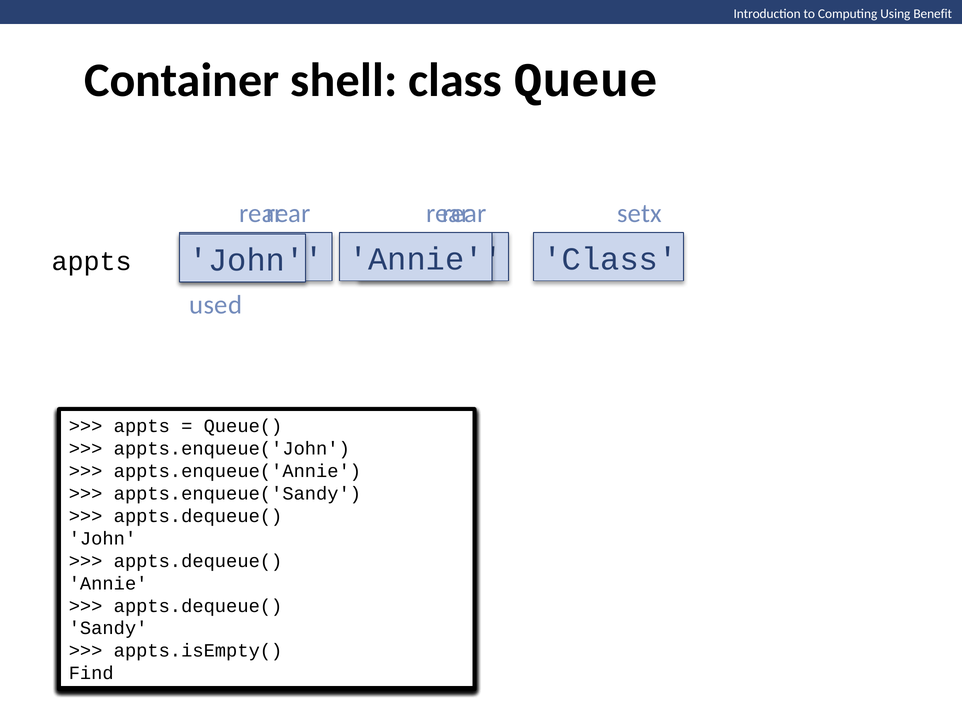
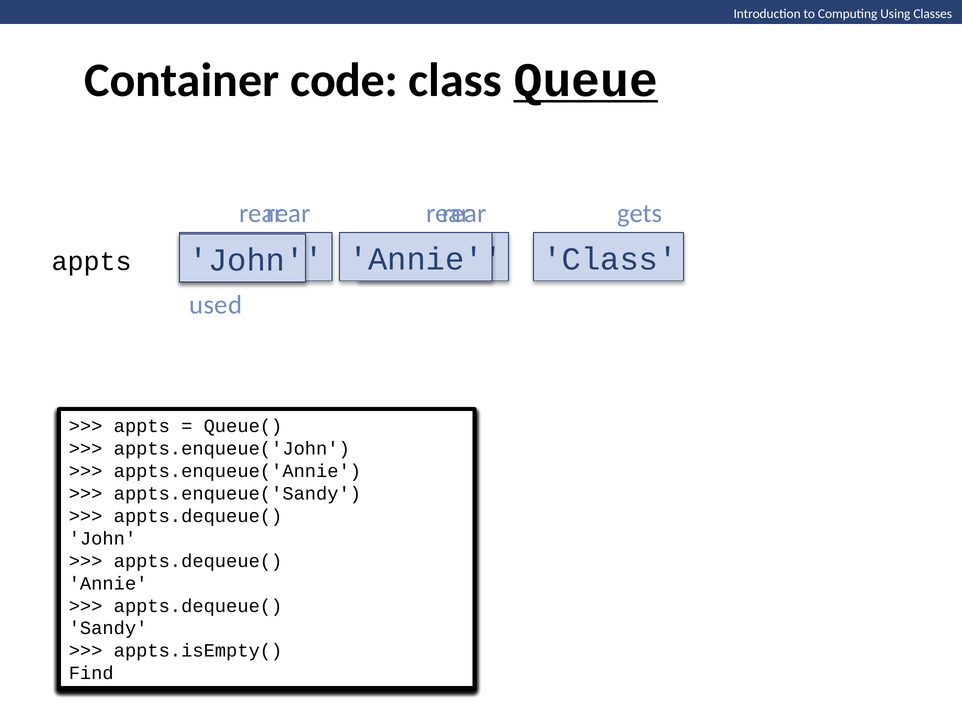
Benefit: Benefit -> Classes (933, 14)
shell: shell -> code (344, 81)
Queue underline: none -> present (586, 81)
setx: setx -> gets (640, 214)
